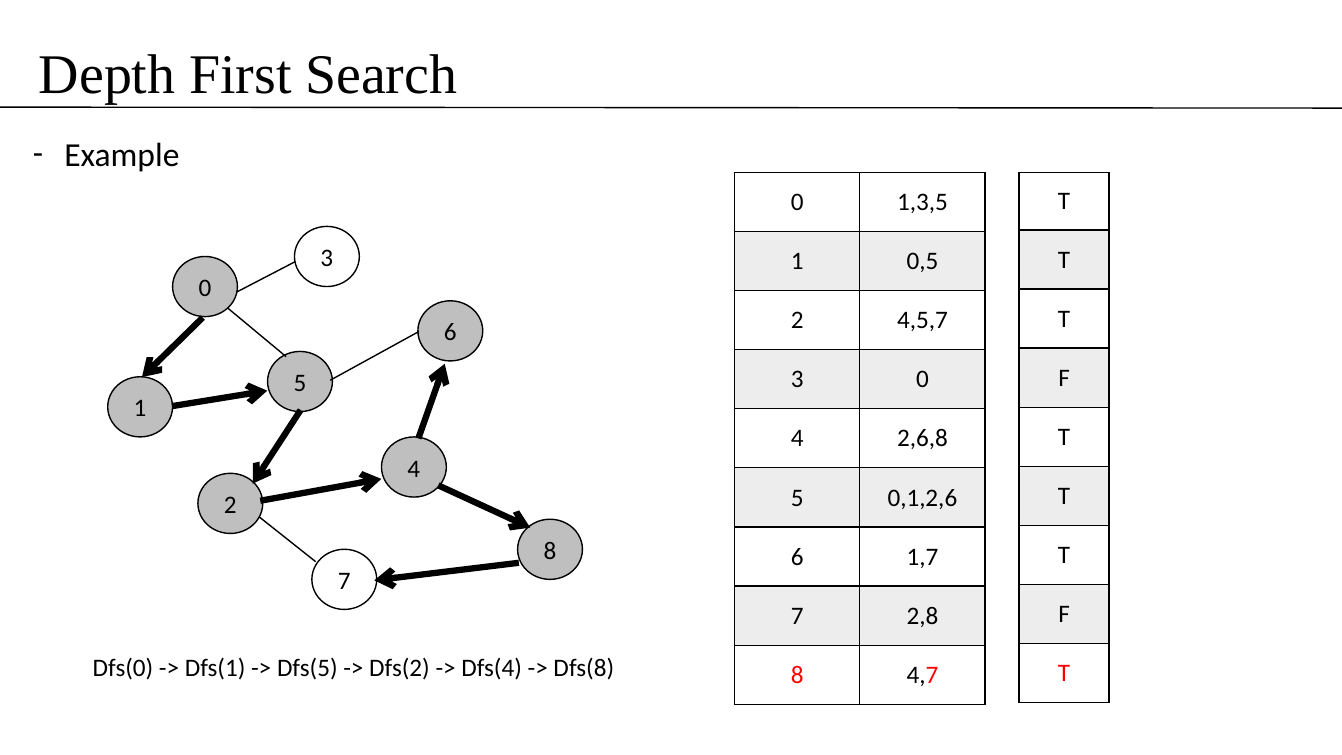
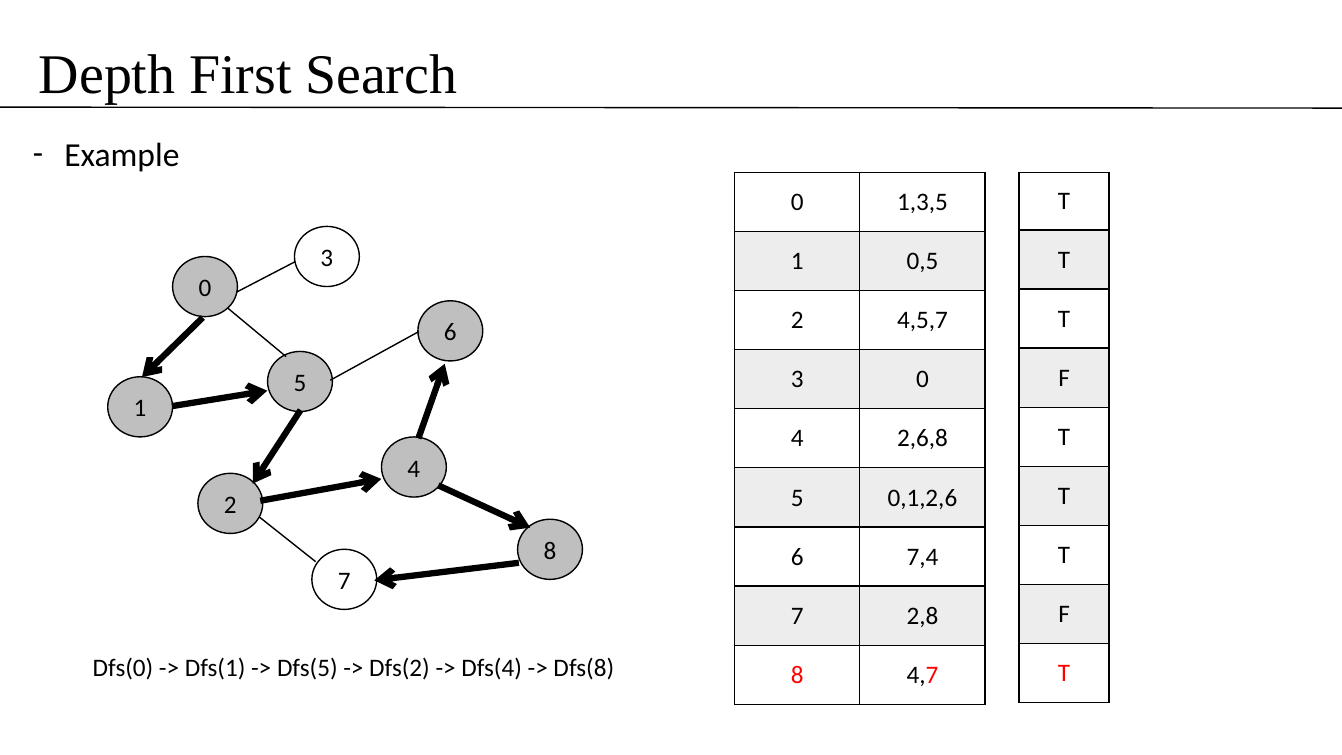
1,7: 1,7 -> 7,4 (922, 557)
